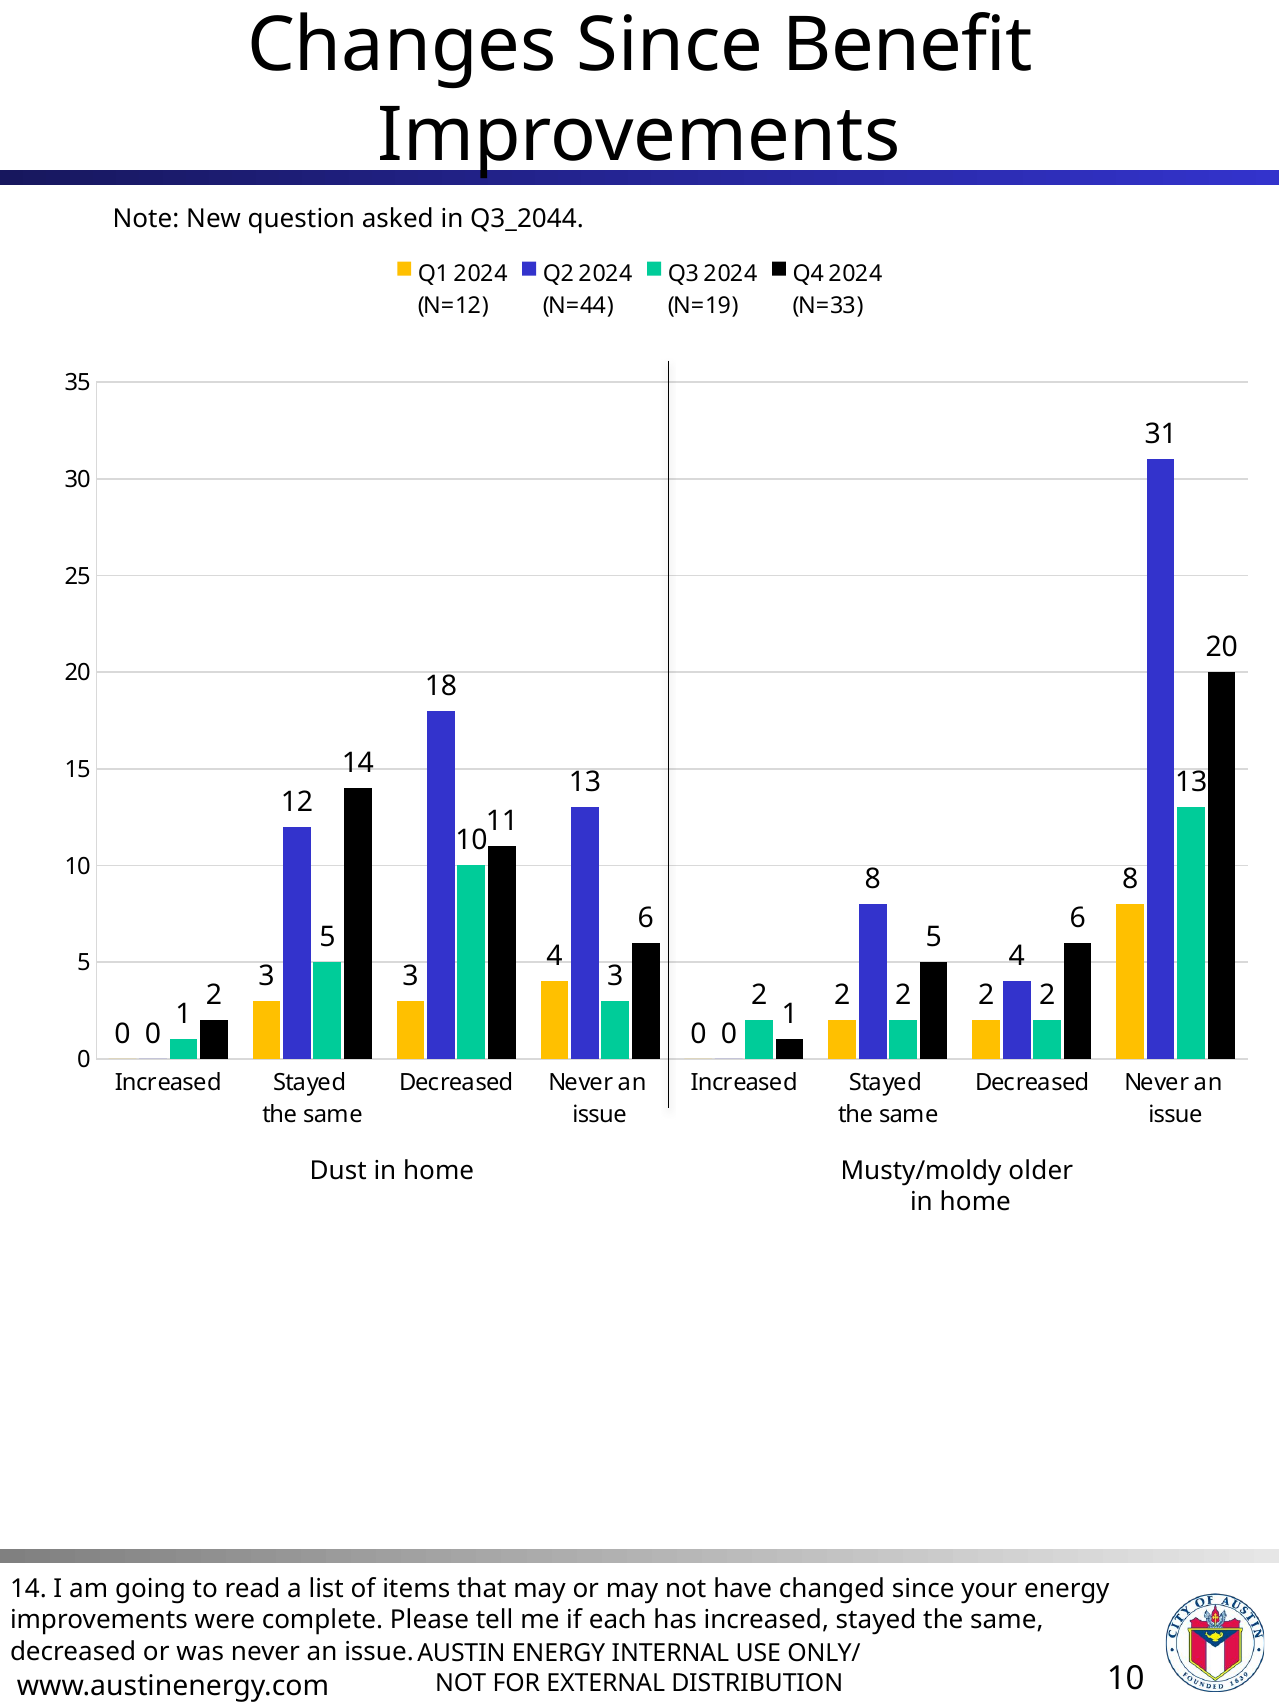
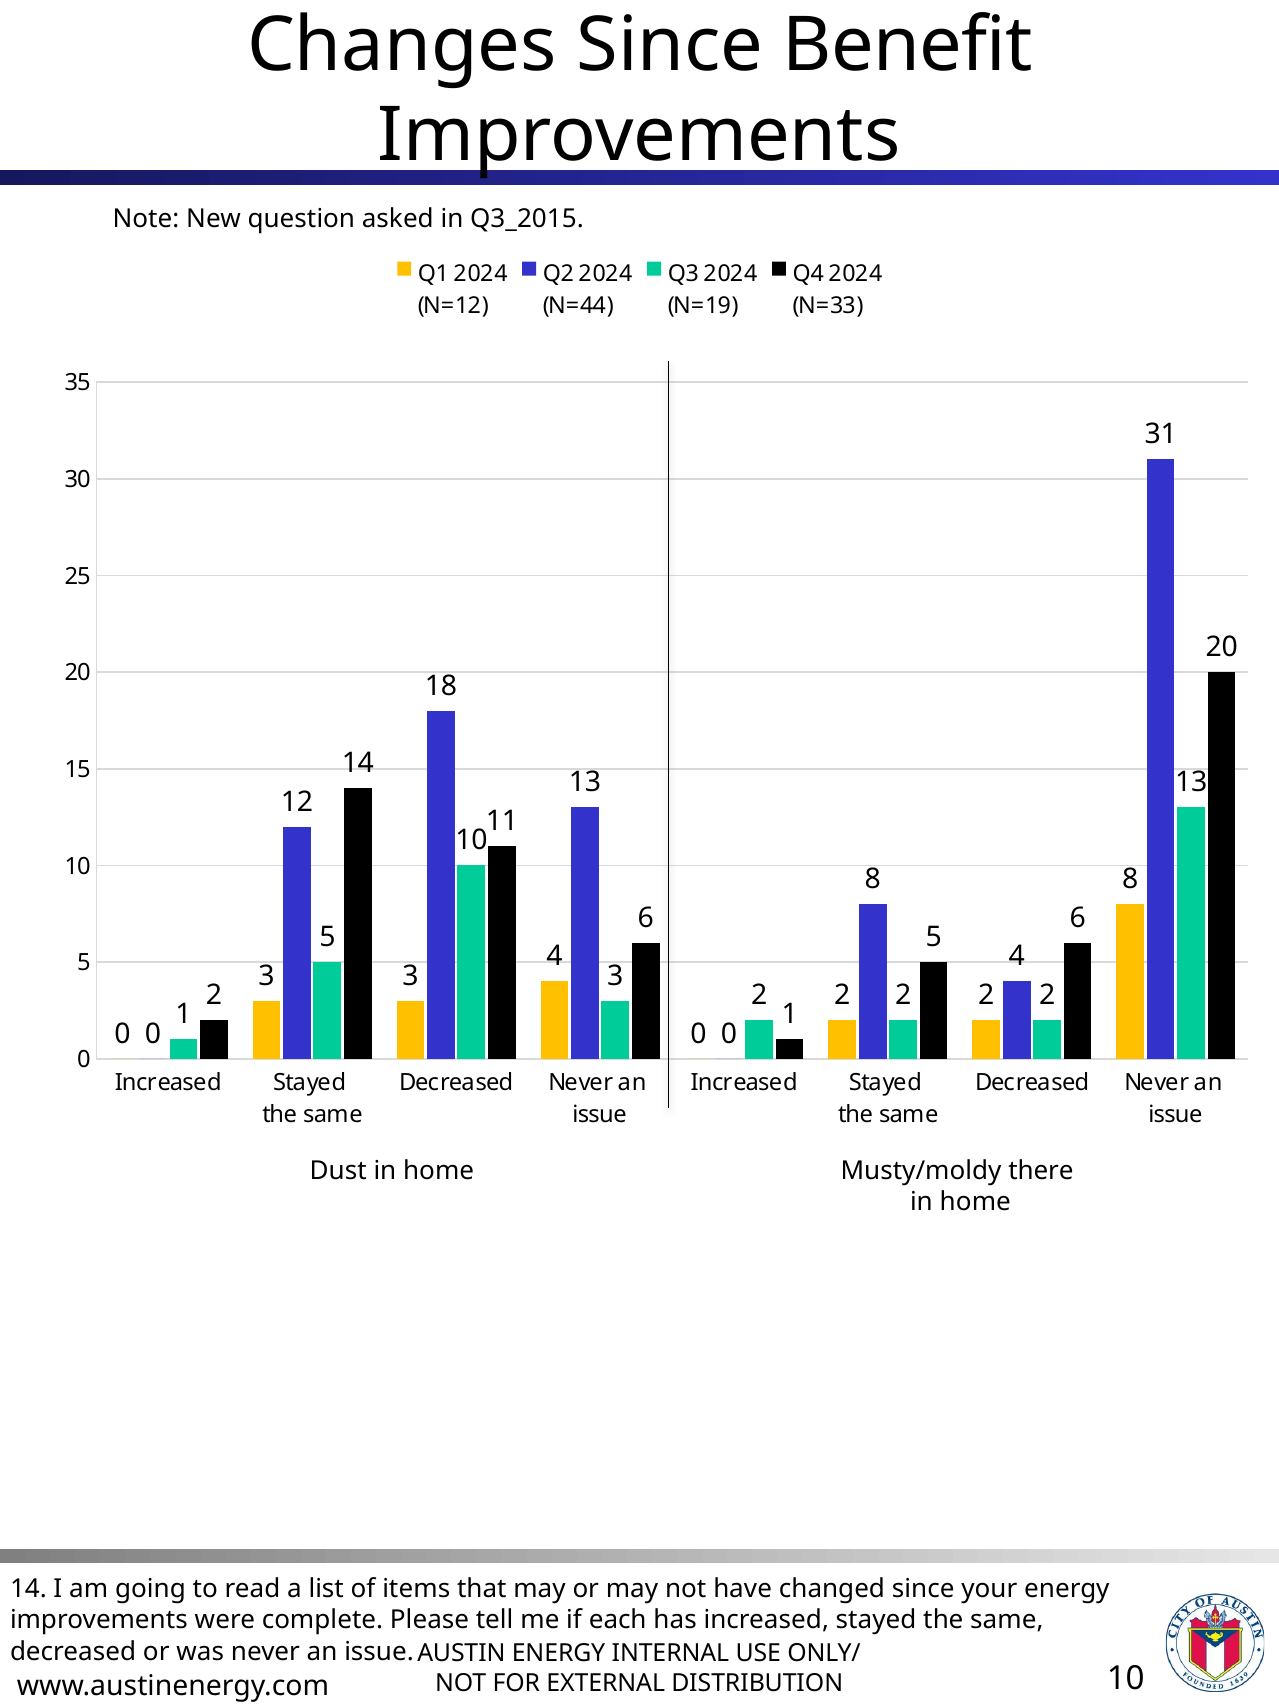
Q3_2044: Q3_2044 -> Q3_2015 (527, 219)
older: older -> there (1041, 1171)
